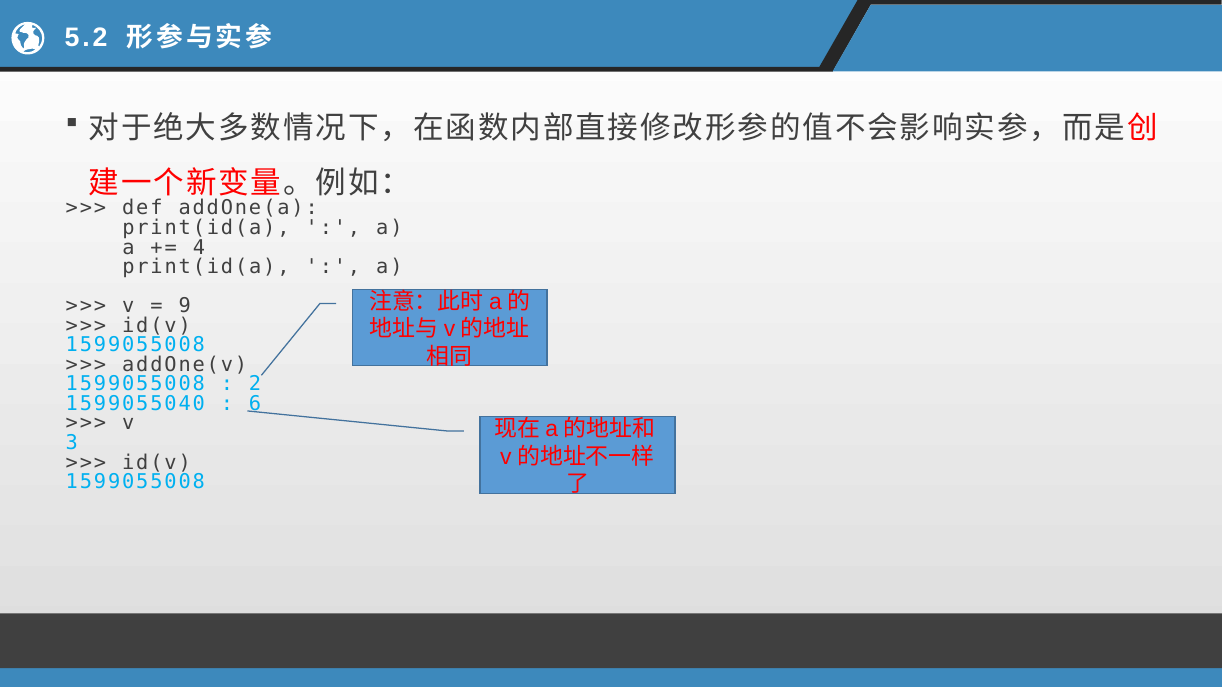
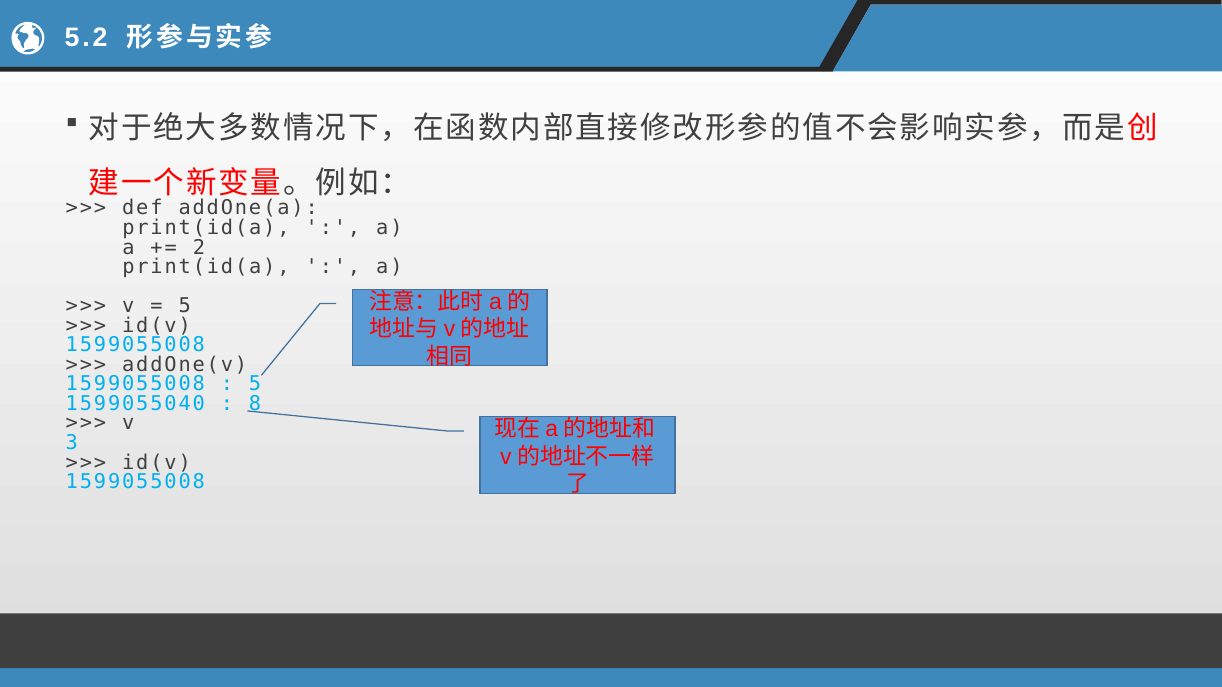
4: 4 -> 2 (199, 247)
9: 9 -> 5 (185, 306)
2: 2 -> 5 (255, 384)
6: 6 -> 8 (255, 404)
